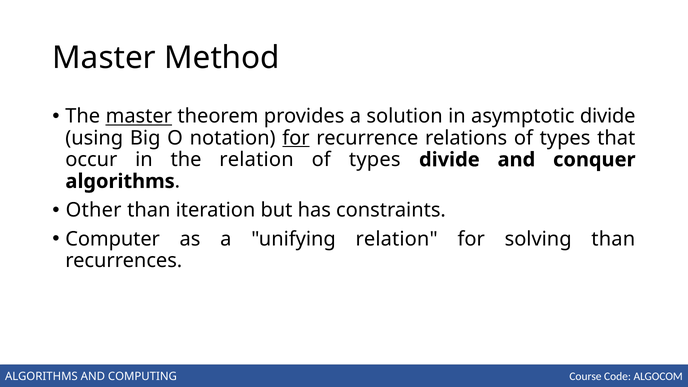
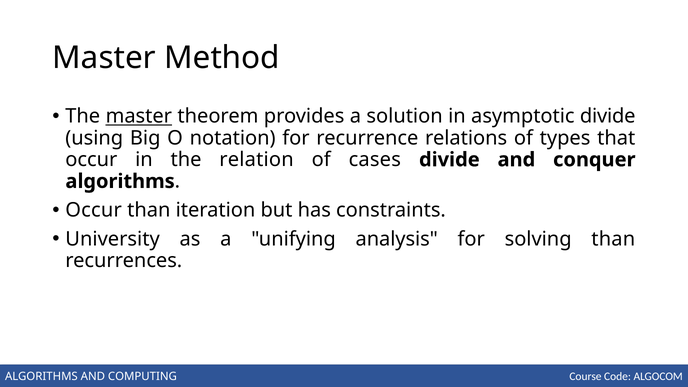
for underline: present -> none (296, 138)
types: types -> cases (375, 160)
Other: Other -> Occur (94, 210)
Computer: Computer -> University (113, 239)
unifying relation: relation -> analysis (397, 239)
